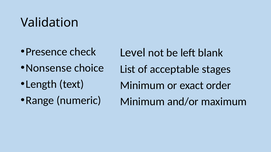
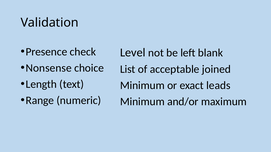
stages: stages -> joined (216, 69)
order: order -> leads (218, 86)
